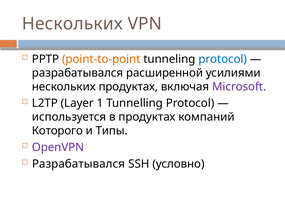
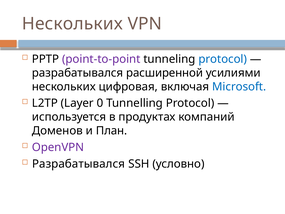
point-to-point colour: orange -> purple (101, 59)
нескольких продуктах: продуктах -> цифровая (128, 87)
Microsoft colour: purple -> blue (239, 87)
1: 1 -> 0 (100, 103)
Которого: Которого -> Доменов (57, 131)
Типы: Типы -> План (112, 131)
